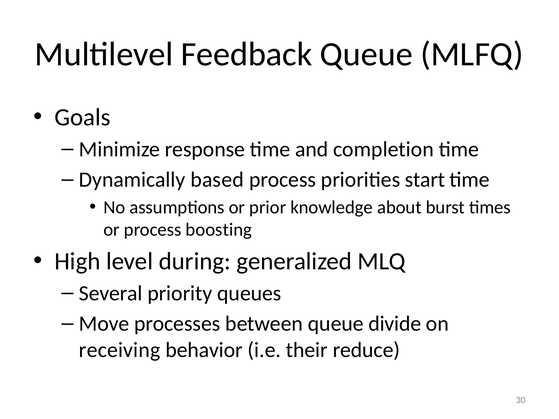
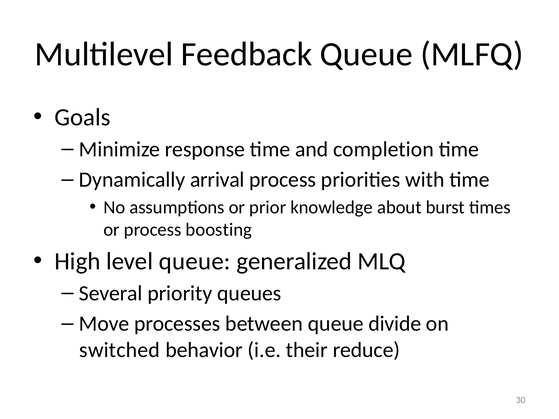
based: based -> arrival (217, 180)
start: start -> with (425, 180)
level during: during -> queue (195, 261)
receiving: receiving -> switched (120, 350)
